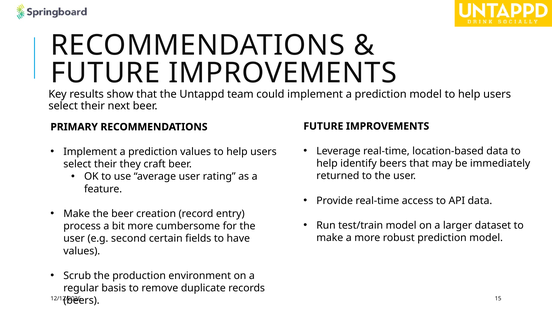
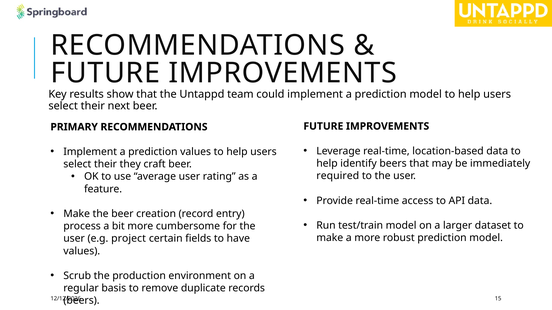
returned: returned -> required (338, 176)
second: second -> project (129, 239)
